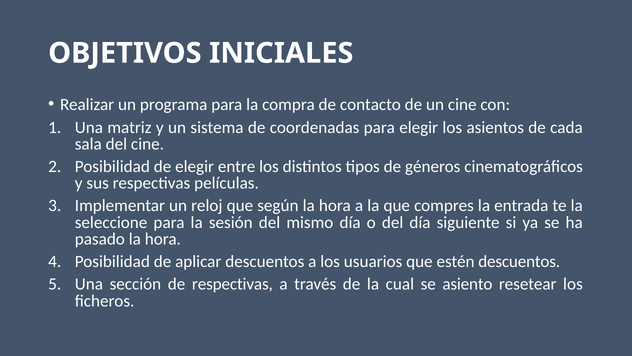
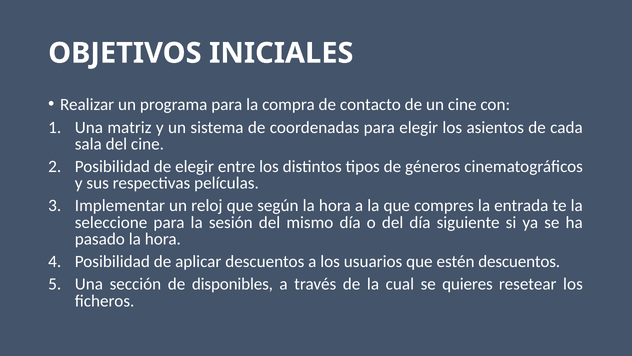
de respectivas: respectivas -> disponibles (232, 284)
asiento: asiento -> quieres (467, 284)
